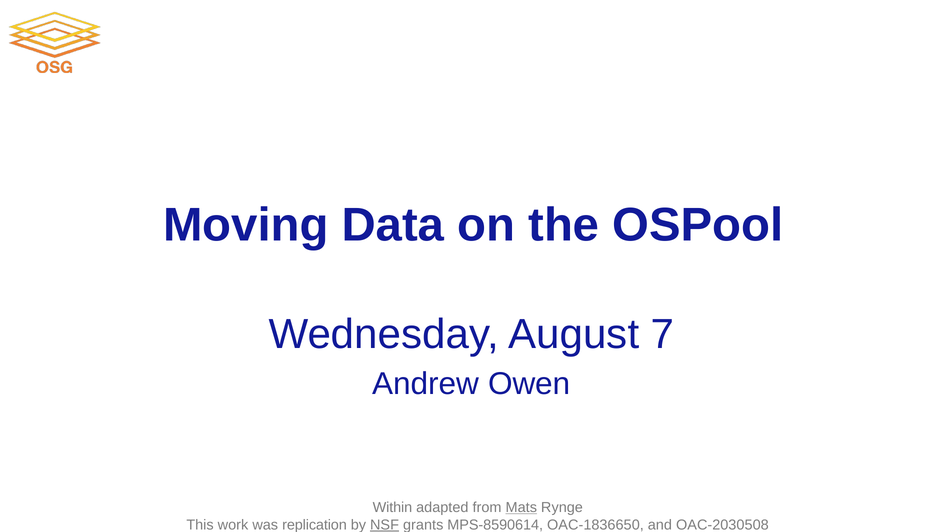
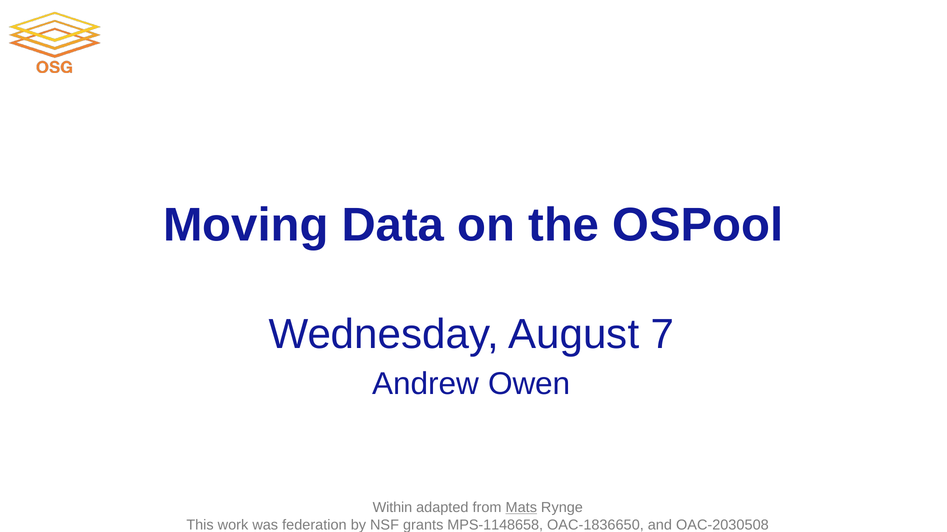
replication: replication -> federation (314, 526)
NSF underline: present -> none (384, 526)
MPS-8590614: MPS-8590614 -> MPS-1148658 (495, 526)
